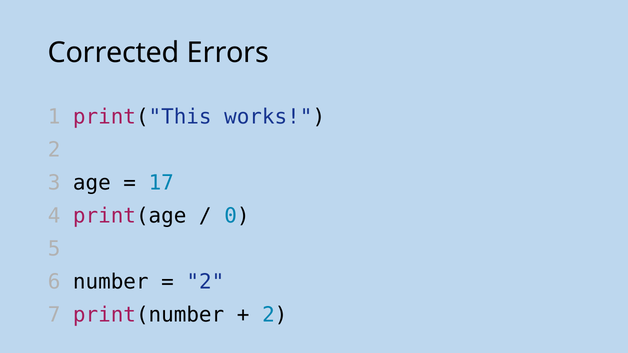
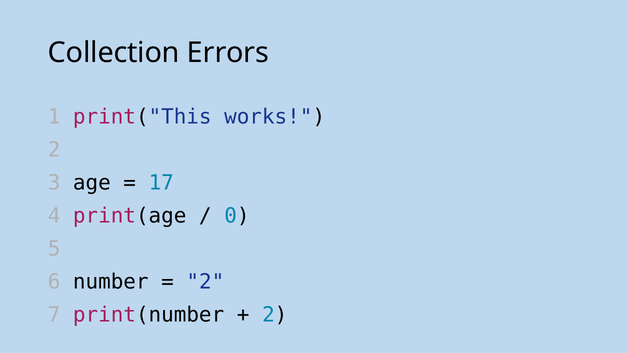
Corrected: Corrected -> Collection (114, 53)
